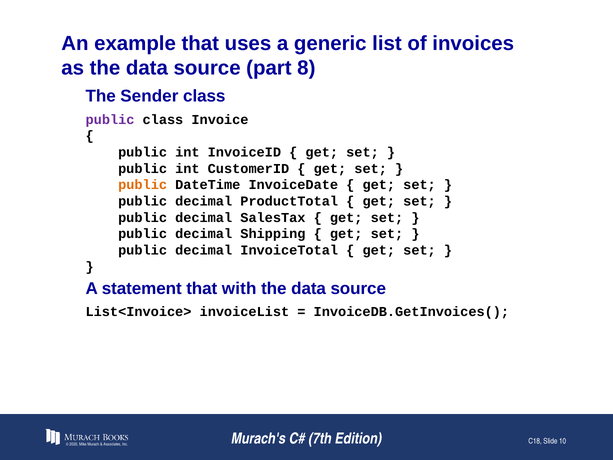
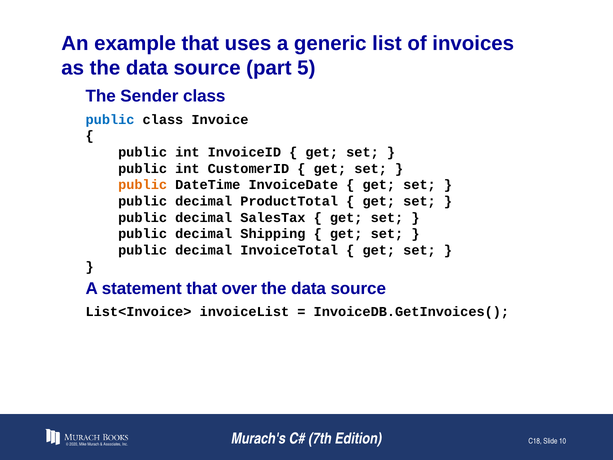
8: 8 -> 5 (306, 68)
public colour: purple -> blue (110, 119)
with: with -> over (239, 289)
